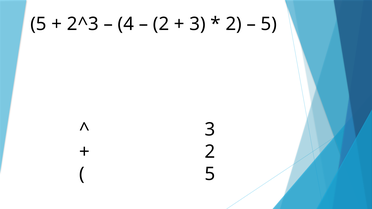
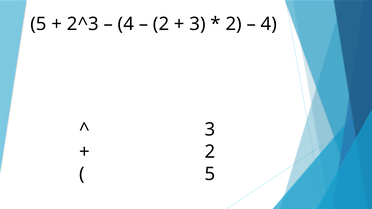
5: 5 -> 4 (269, 24)
